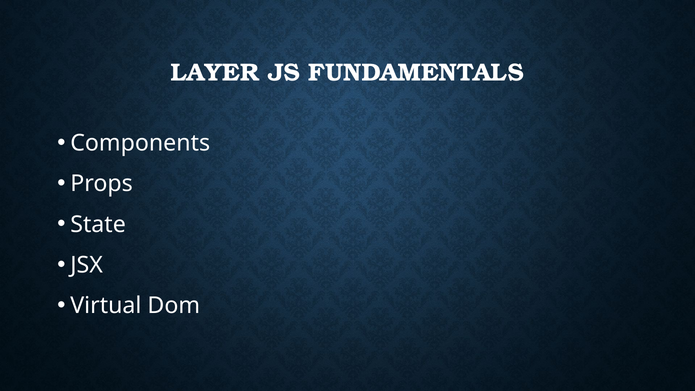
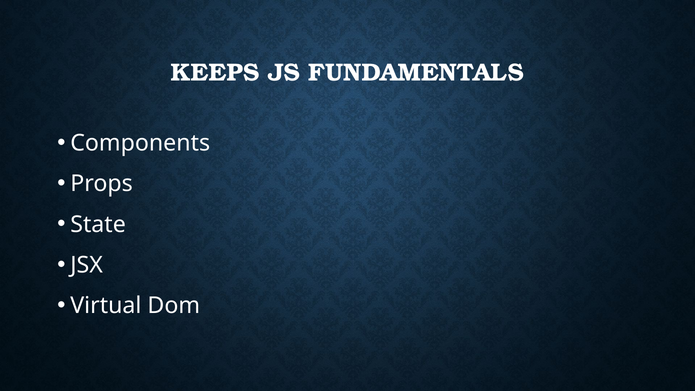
LAYER: LAYER -> KEEPS (215, 72)
